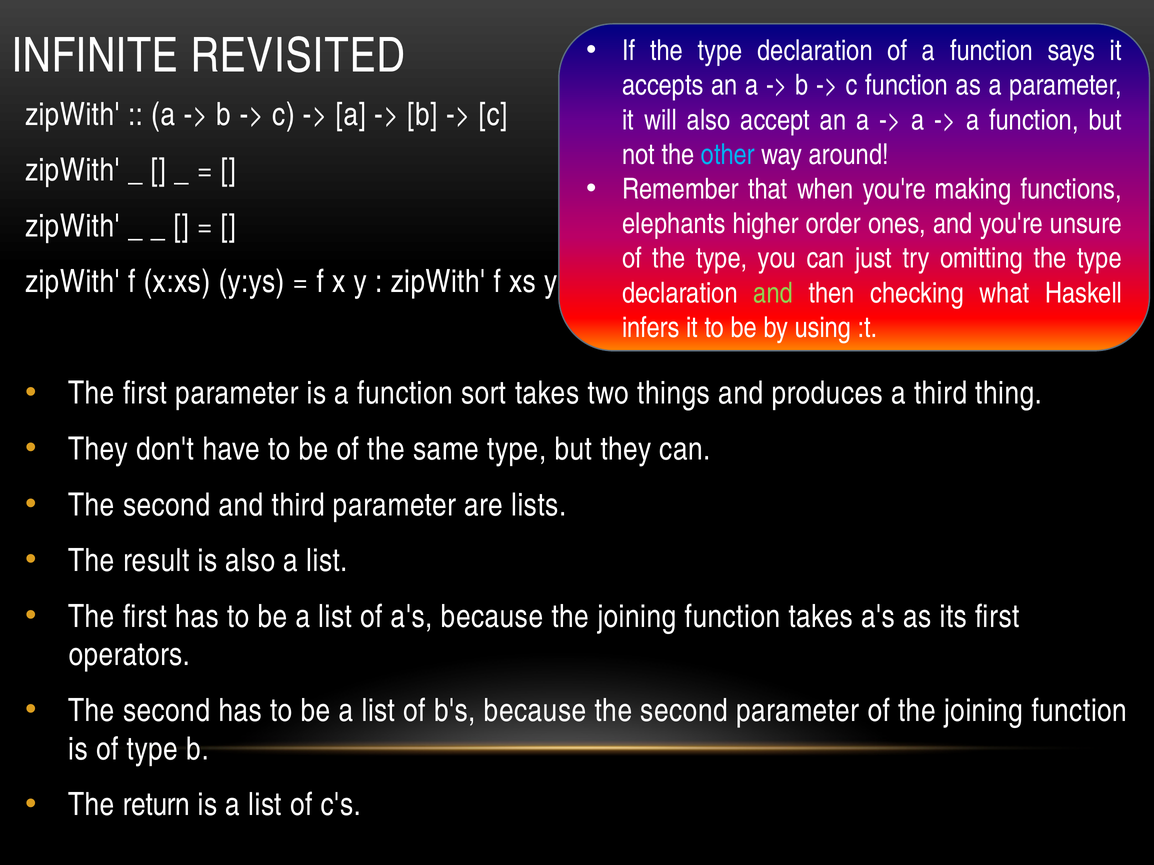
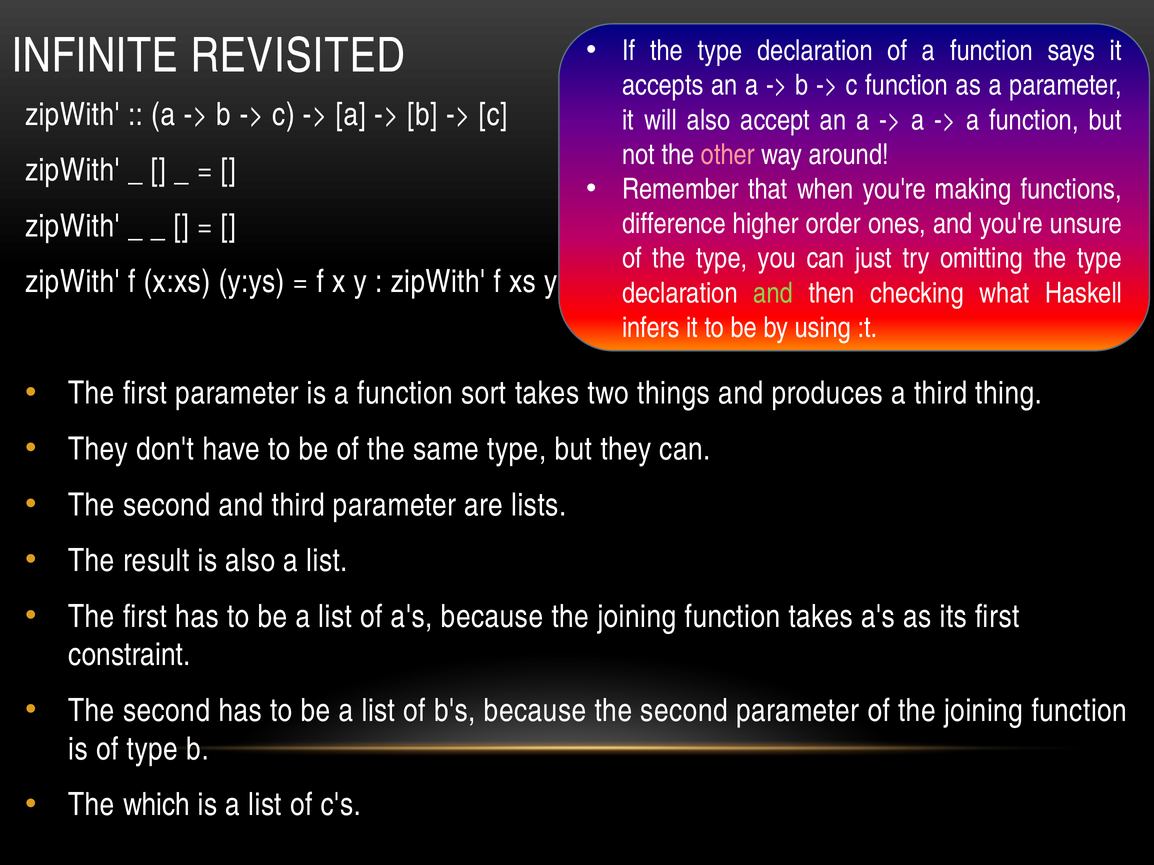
other colour: light blue -> pink (728, 155)
elephants: elephants -> difference (674, 224)
operators: operators -> constraint (129, 655)
return: return -> which (156, 805)
